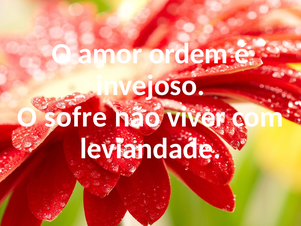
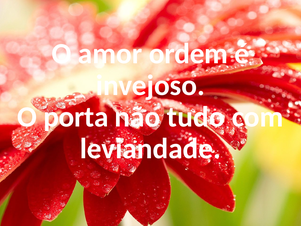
sofre: sofre -> porta (76, 117)
viver: viver -> tudo (196, 117)
